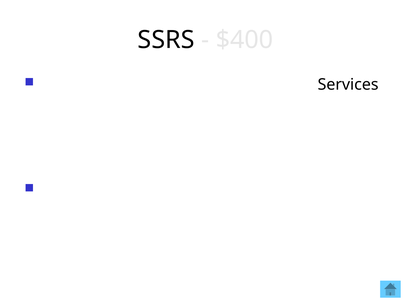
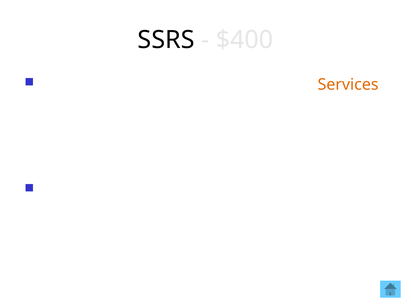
Services colour: black -> orange (348, 85)
